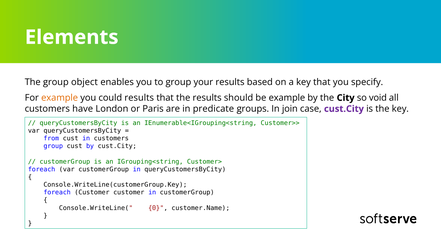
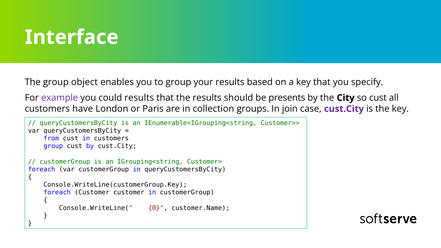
Elements: Elements -> Interface (72, 37)
example colour: orange -> purple (60, 98)
be example: example -> presents (287, 98)
so void: void -> cust (378, 98)
predicate: predicate -> collection (213, 109)
